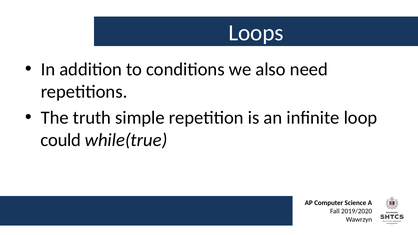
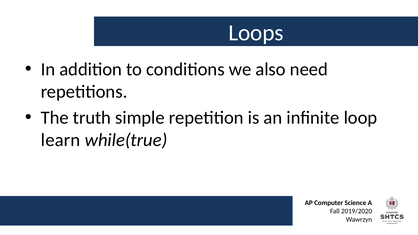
could: could -> learn (61, 140)
